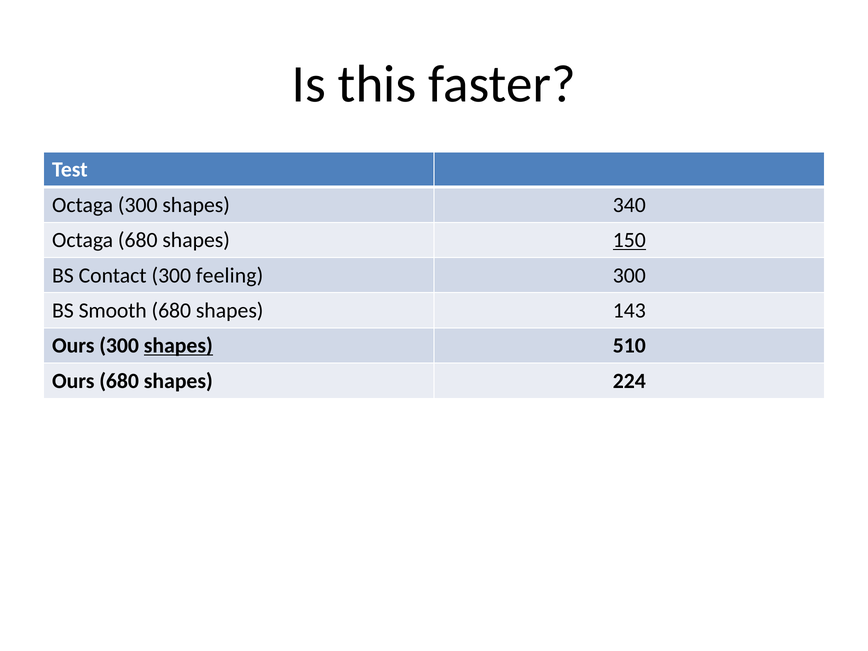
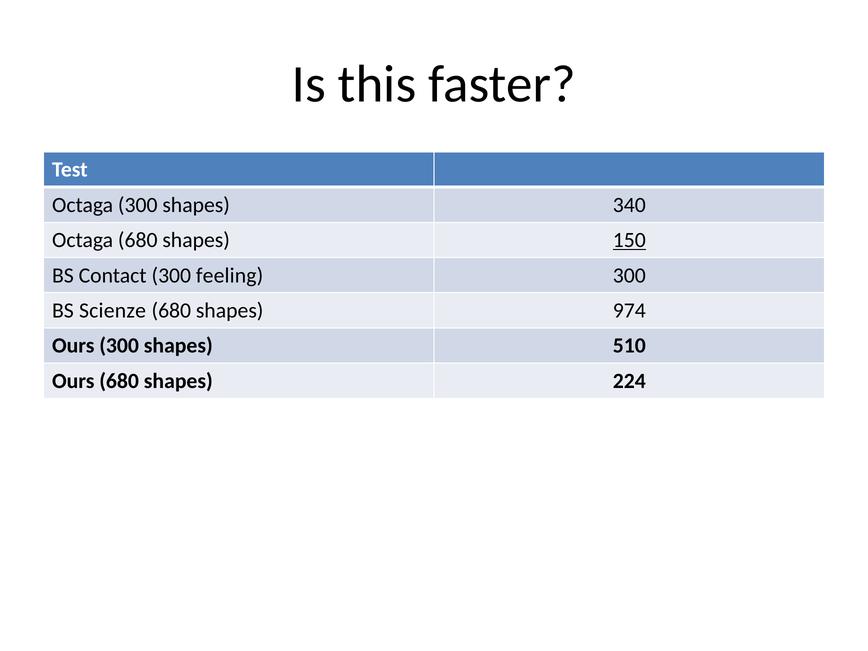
Smooth: Smooth -> Scienze (113, 311)
143: 143 -> 974 (629, 311)
shapes underline: present -> none (178, 346)
